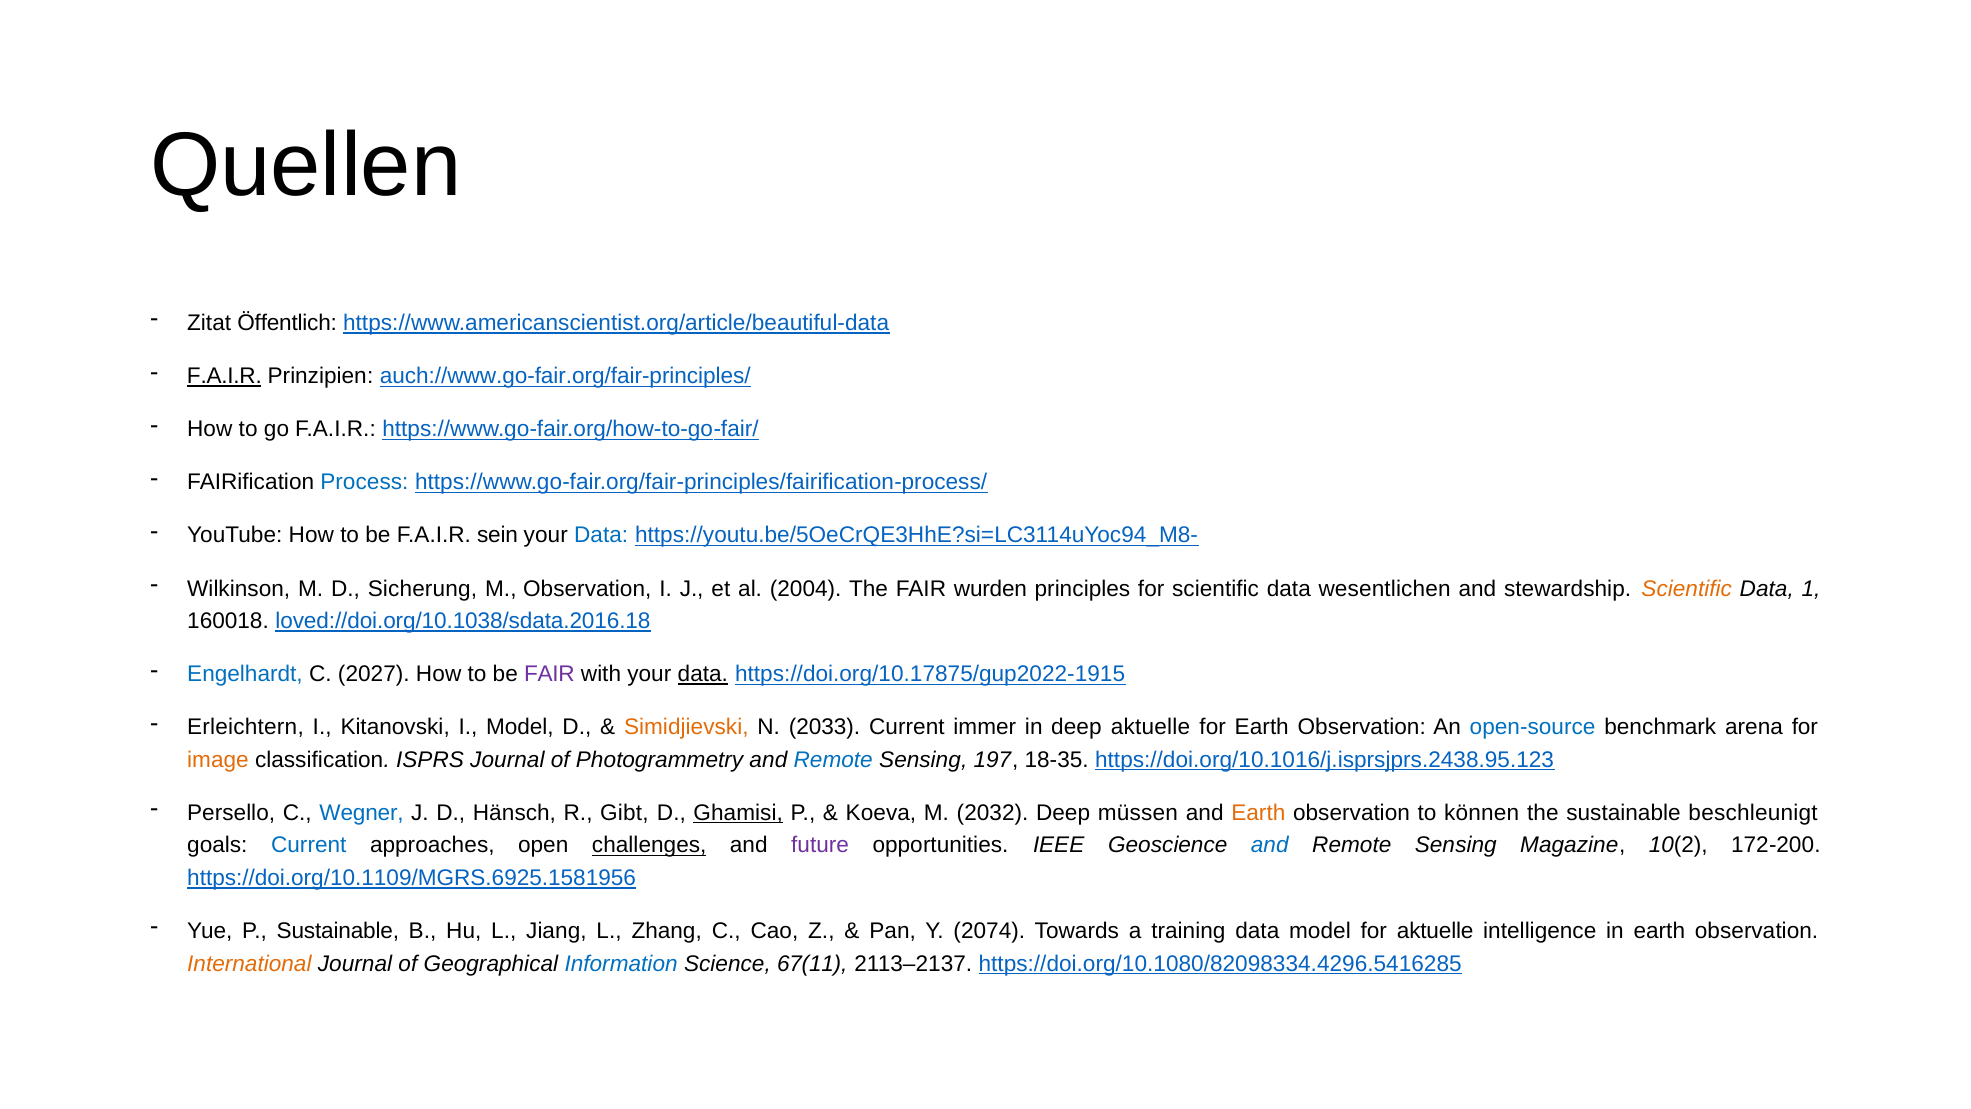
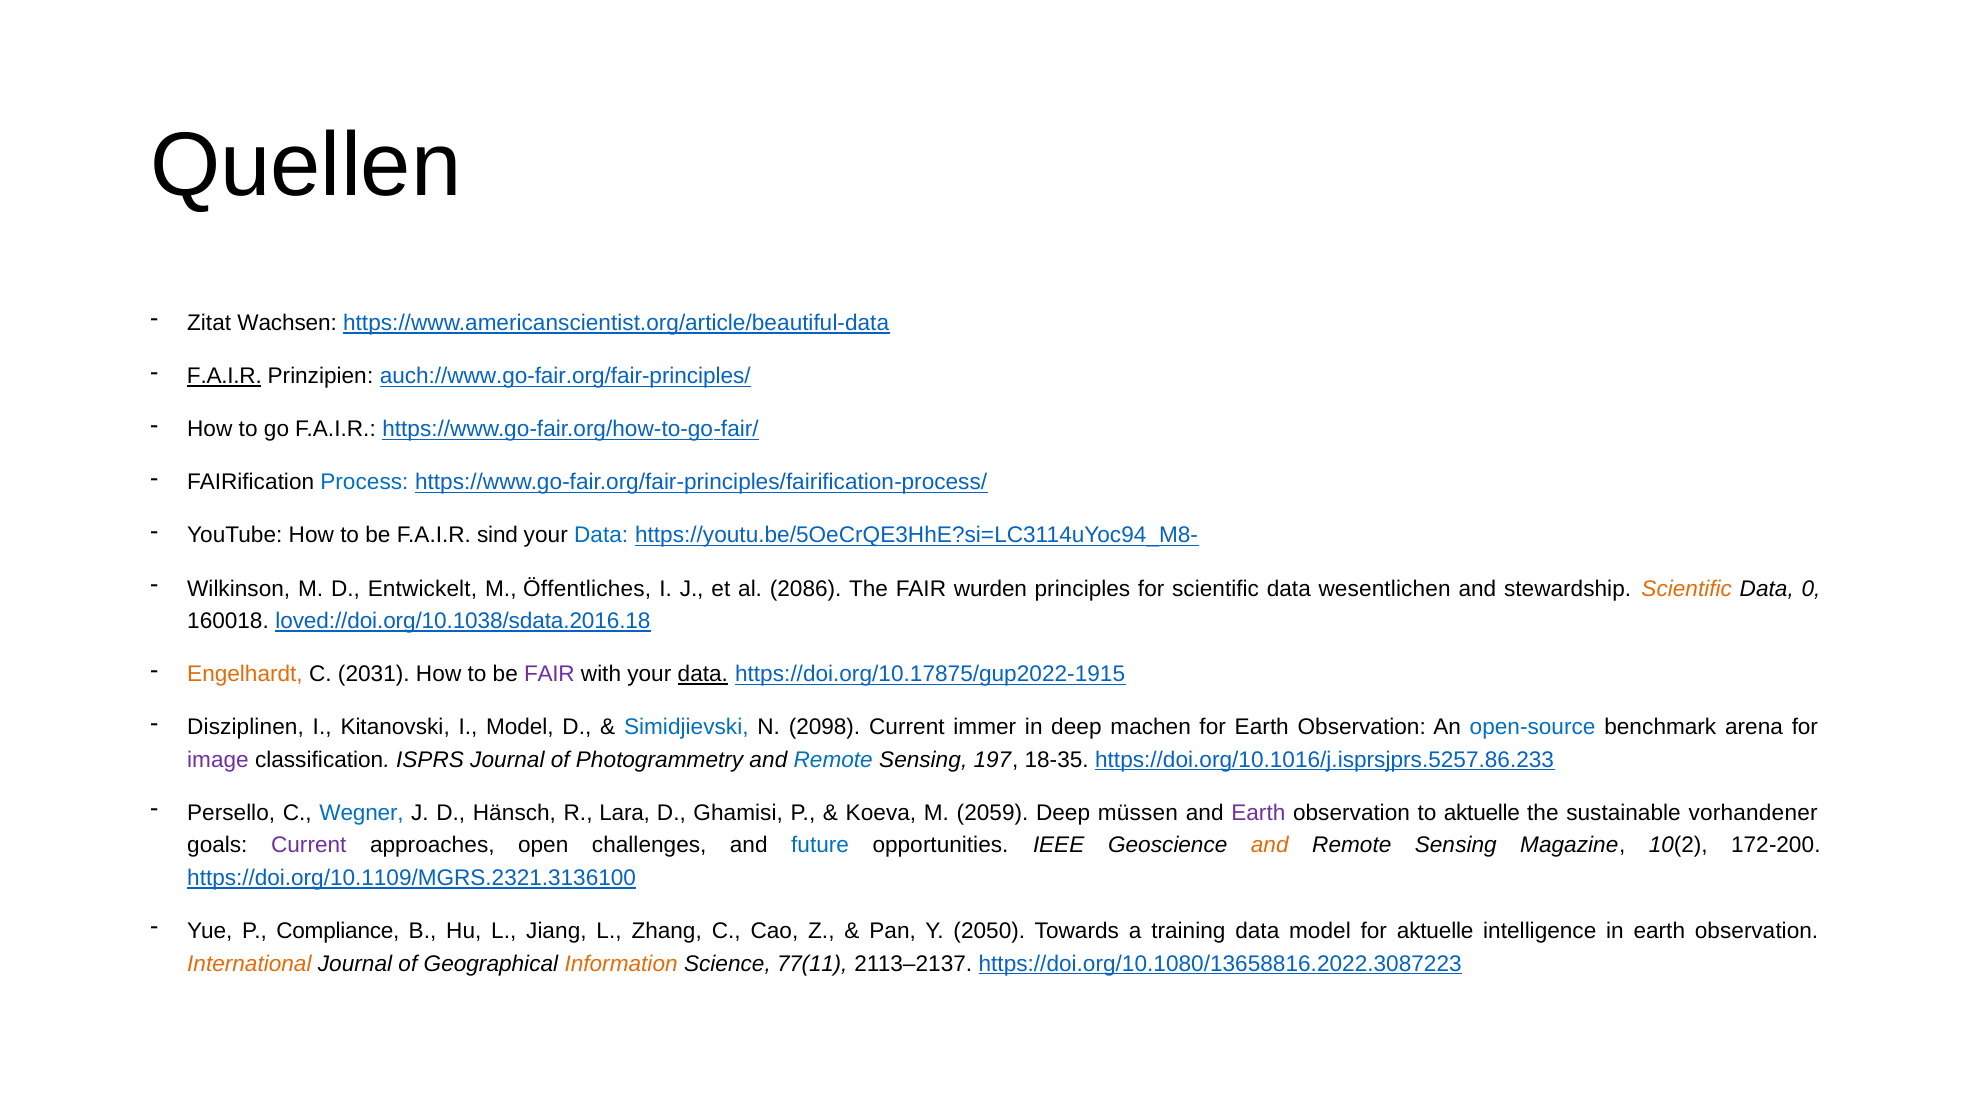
Öffentlich: Öffentlich -> Wachsen (287, 323)
sein: sein -> sind (498, 535)
Sicherung: Sicherung -> Entwickelt (422, 588)
M Observation: Observation -> Öffentliches (587, 588)
2004: 2004 -> 2086 (806, 588)
1: 1 -> 0 (1811, 588)
Engelhardt colour: blue -> orange (245, 674)
2027: 2027 -> 2031 (374, 674)
Erleichtern: Erleichtern -> Disziplinen (246, 727)
Simidjievski colour: orange -> blue (686, 727)
2033: 2033 -> 2098 (825, 727)
deep aktuelle: aktuelle -> machen (1151, 727)
image colour: orange -> purple (218, 760)
https://doi.org/10.1016/j.isprsjprs.2438.95.123: https://doi.org/10.1016/j.isprsjprs.2438.95.123 -> https://doi.org/10.1016/j.isprsjprs.5257.86.233 (1325, 760)
Gibt: Gibt -> Lara (625, 813)
Ghamisi underline: present -> none (738, 813)
2032: 2032 -> 2059 (993, 813)
Earth colour: orange -> purple (1258, 813)
to können: können -> aktuelle (1482, 813)
beschleunigt: beschleunigt -> vorhandener (1753, 813)
Current colour: blue -> purple (309, 845)
challenges underline: present -> none (649, 845)
future colour: purple -> blue (820, 845)
and colour: blue -> orange (1270, 845)
https://doi.org/10.1109/MGRS.6925.1581956: https://doi.org/10.1109/MGRS.6925.1581956 -> https://doi.org/10.1109/MGRS.2321.3136100 (412, 878)
P Sustainable: Sustainable -> Compliance (338, 931)
2074: 2074 -> 2050 (989, 931)
Information colour: blue -> orange (621, 963)
67(11: 67(11 -> 77(11 (812, 963)
https://doi.org/10.1080/82098334.4296.5416285: https://doi.org/10.1080/82098334.4296.5416285 -> https://doi.org/10.1080/13658816.2022.3087223 (1220, 963)
